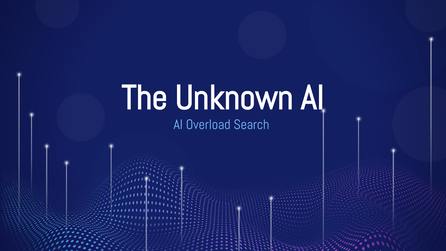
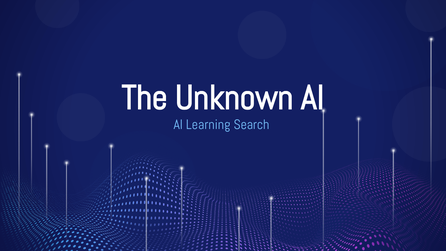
Overload: Overload -> Learning (208, 125)
